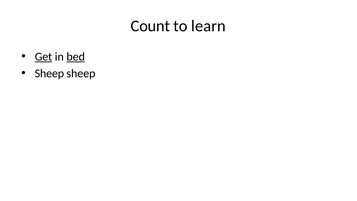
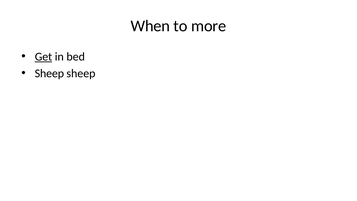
Count: Count -> When (150, 26)
learn: learn -> more (209, 26)
bed underline: present -> none (76, 57)
